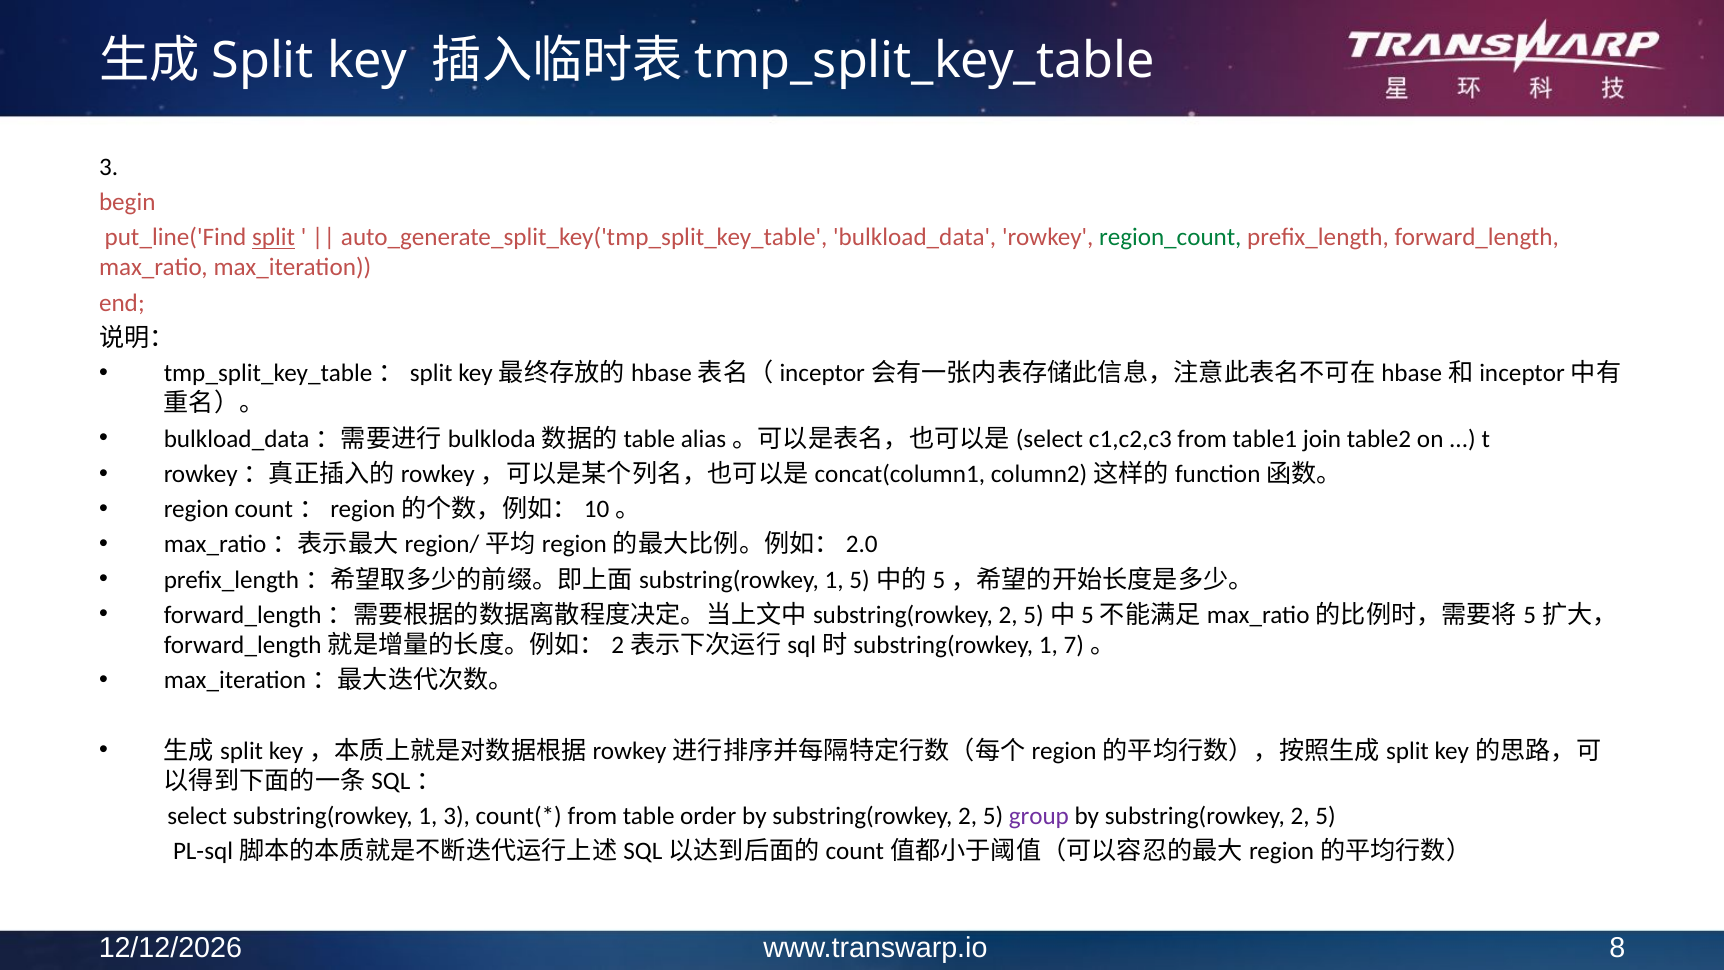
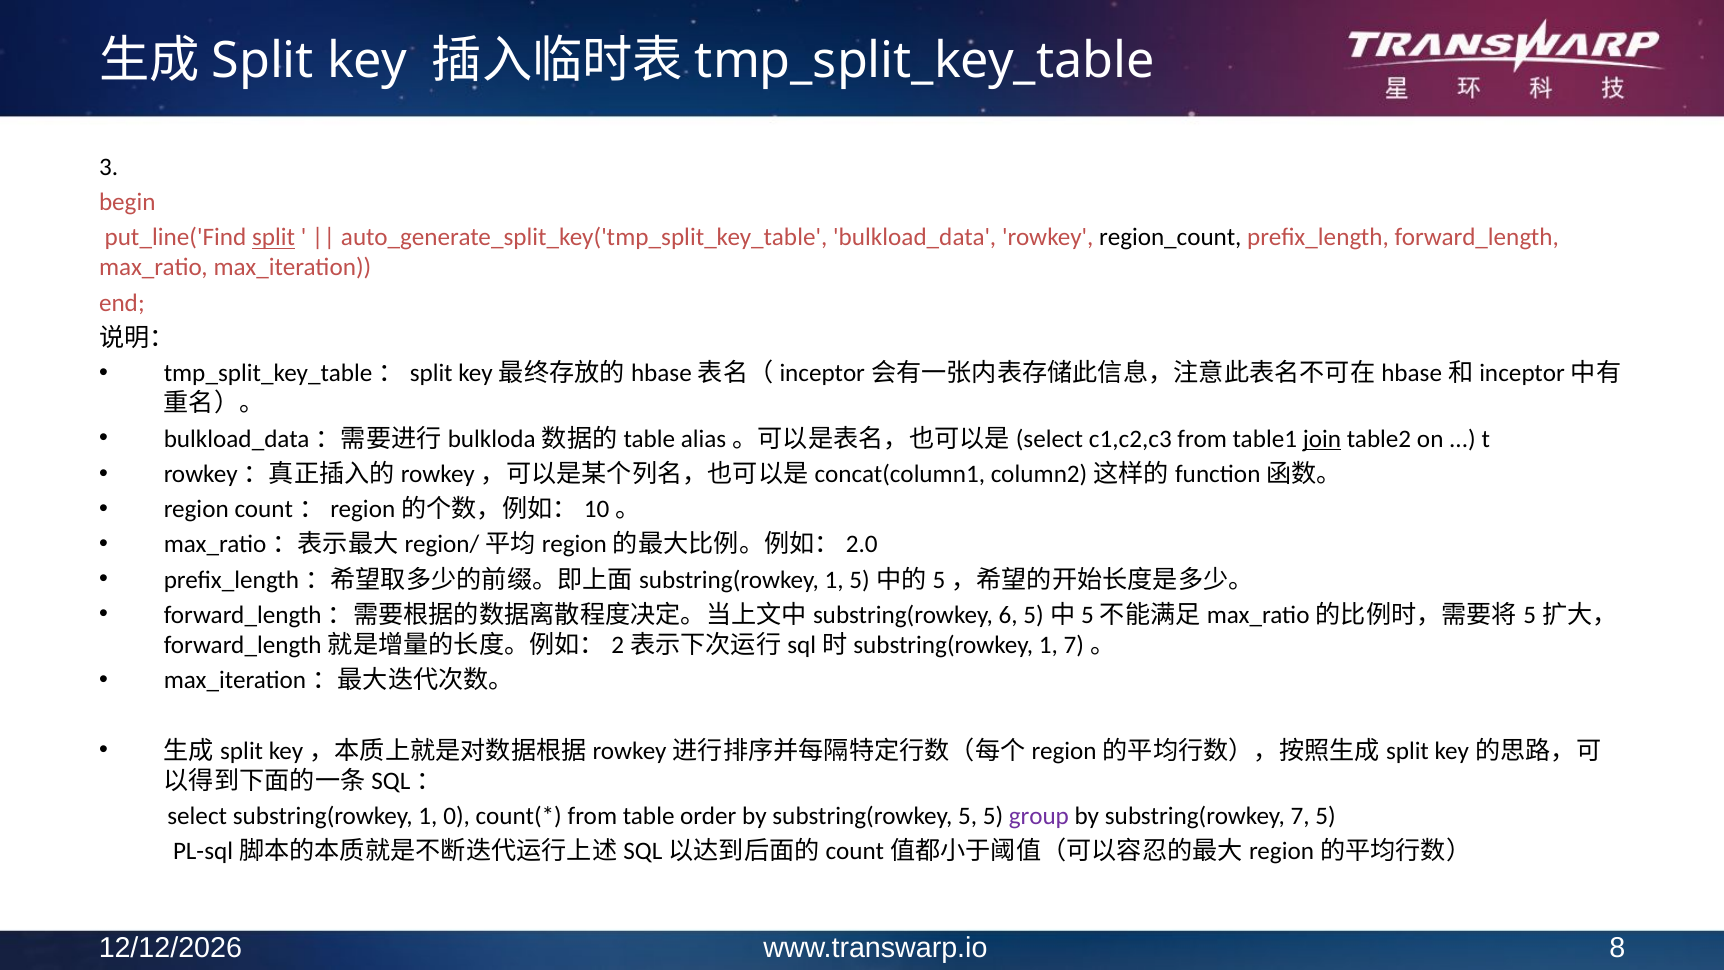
region_count colour: green -> black (1170, 237)
join underline: none -> present (1322, 439)
2: 2 -> 6 (1008, 615)
1 3: 3 -> 0 (457, 816)
order by substring(rowkey 2: 2 -> 5 (968, 816)
2: 2 -> 7 (1300, 816)
